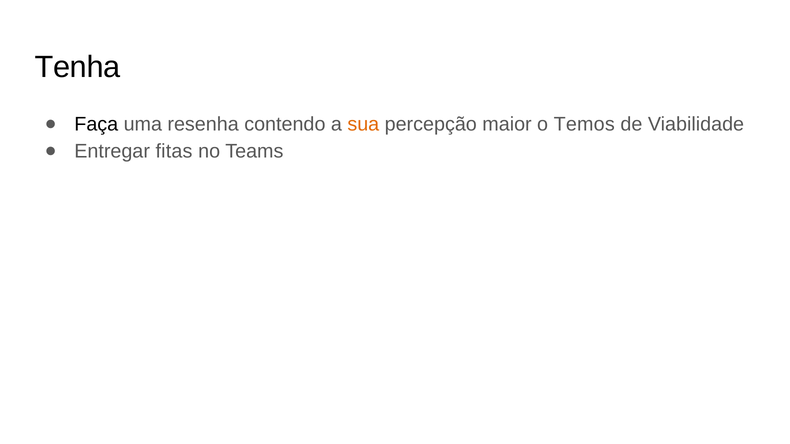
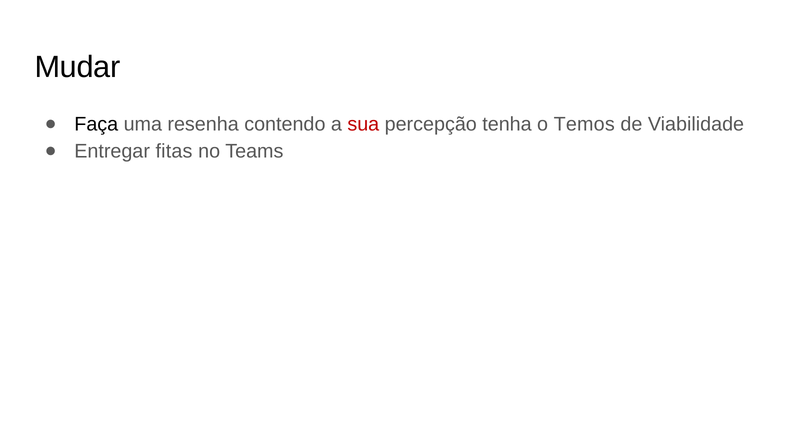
Tenha: Tenha -> Mudar (78, 67)
sua colour: orange -> red (363, 124)
maior: maior -> tenha (507, 124)
